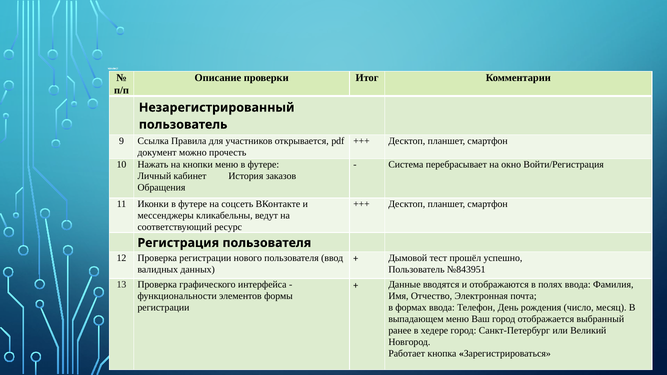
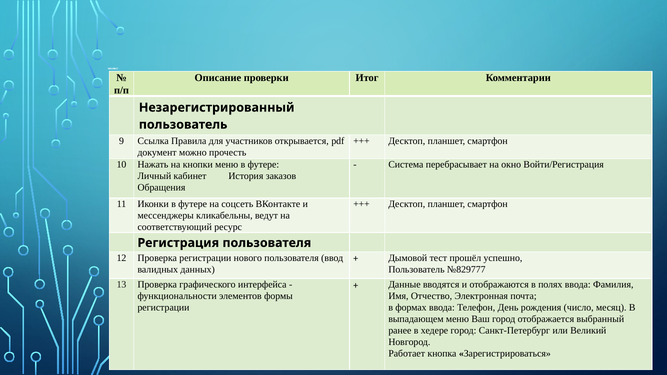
№843951: №843951 -> №829777 (466, 270)
